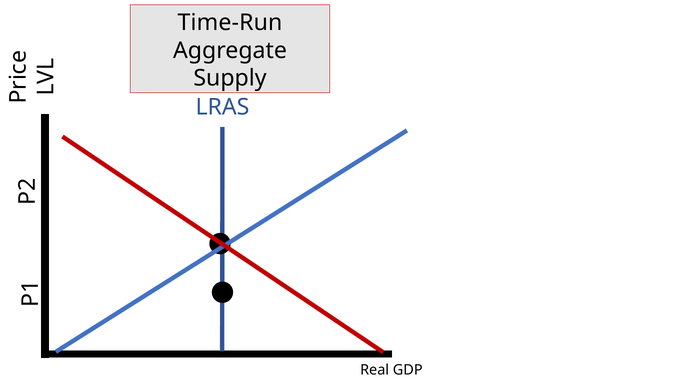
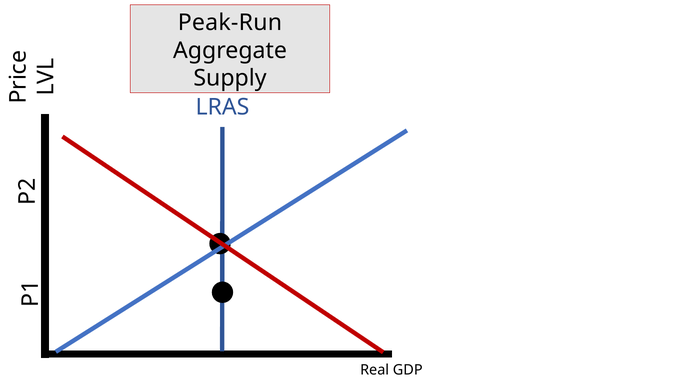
Time-Run: Time-Run -> Peak-Run (230, 23)
